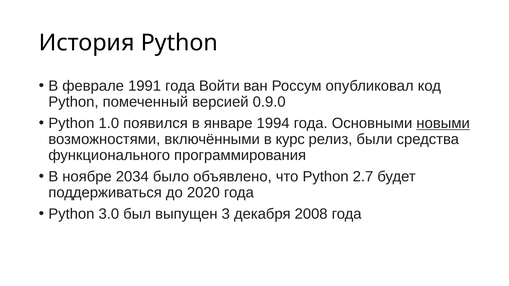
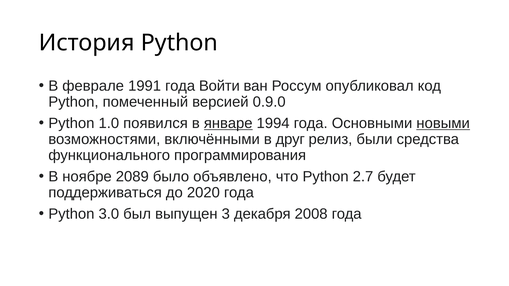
январе underline: none -> present (228, 123)
курс: курс -> друг (290, 139)
2034: 2034 -> 2089 (132, 177)
